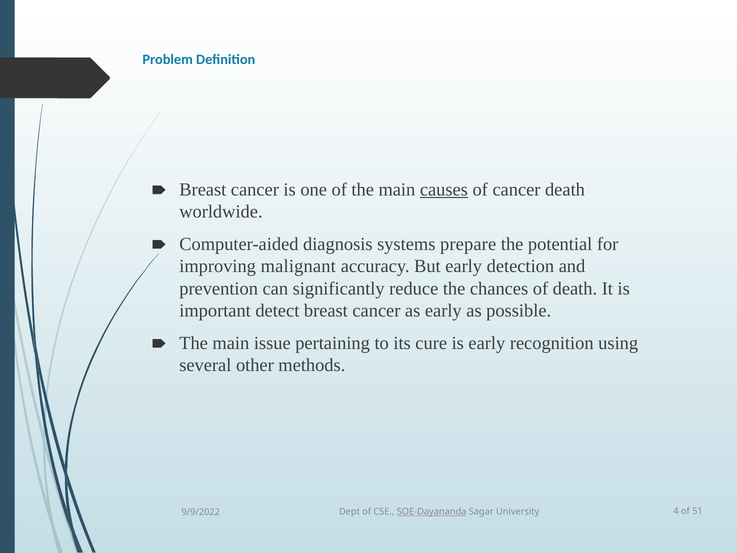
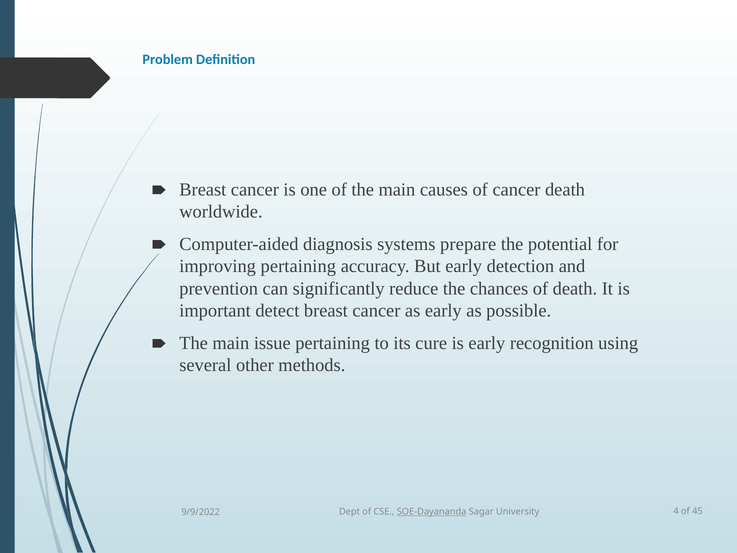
causes underline: present -> none (444, 190)
improving malignant: malignant -> pertaining (298, 266)
51: 51 -> 45 (697, 511)
